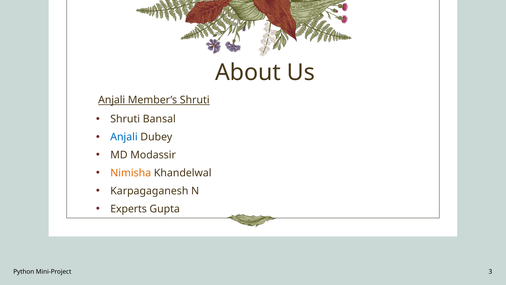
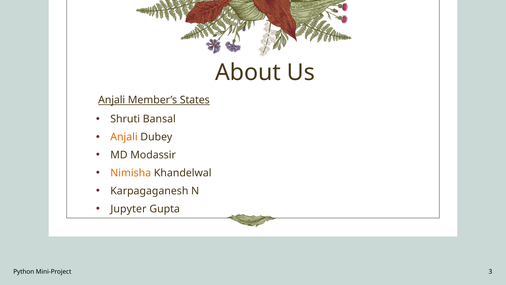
Member’s Shruti: Shruti -> States (195, 100)
Anjali colour: blue -> orange (124, 137)
Experts: Experts -> Jupyter (128, 209)
